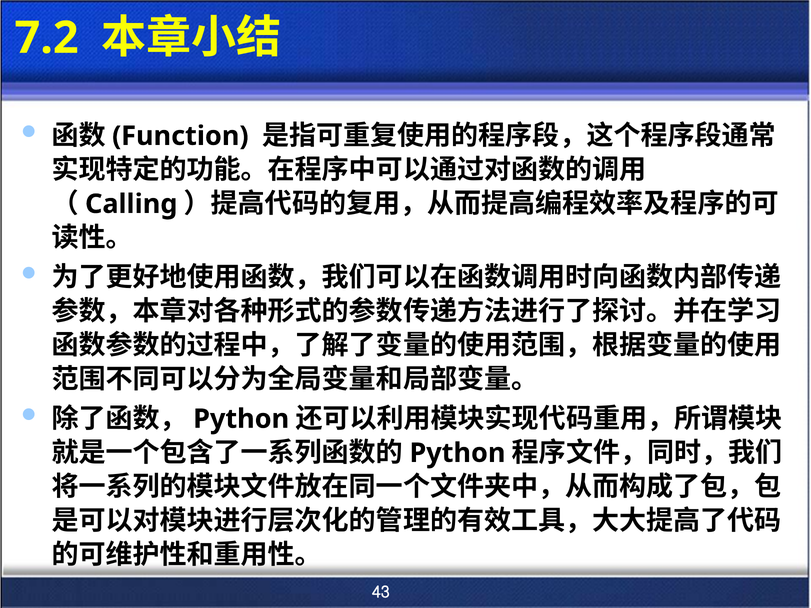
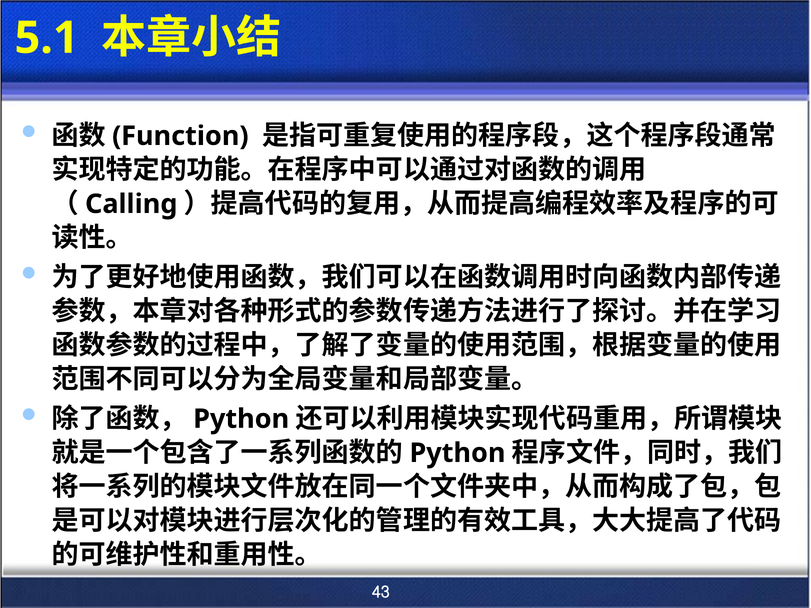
7.2: 7.2 -> 5.1 (47, 38)
